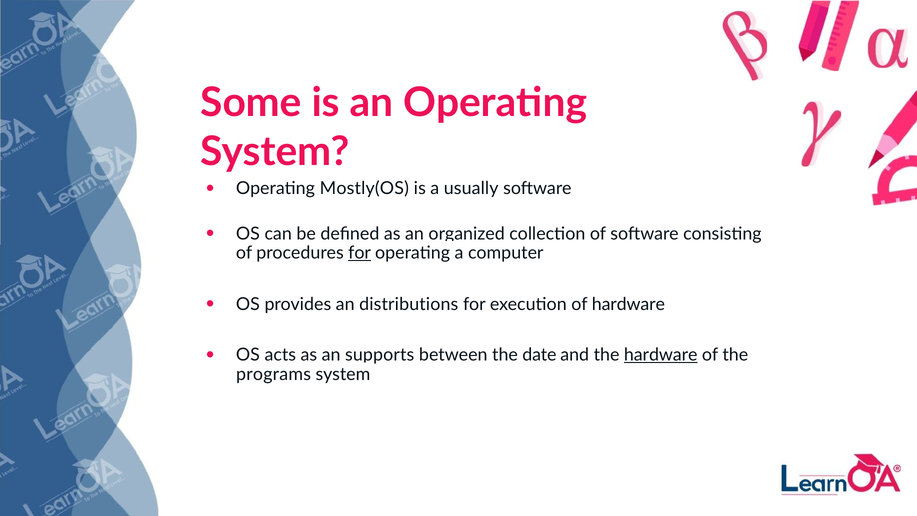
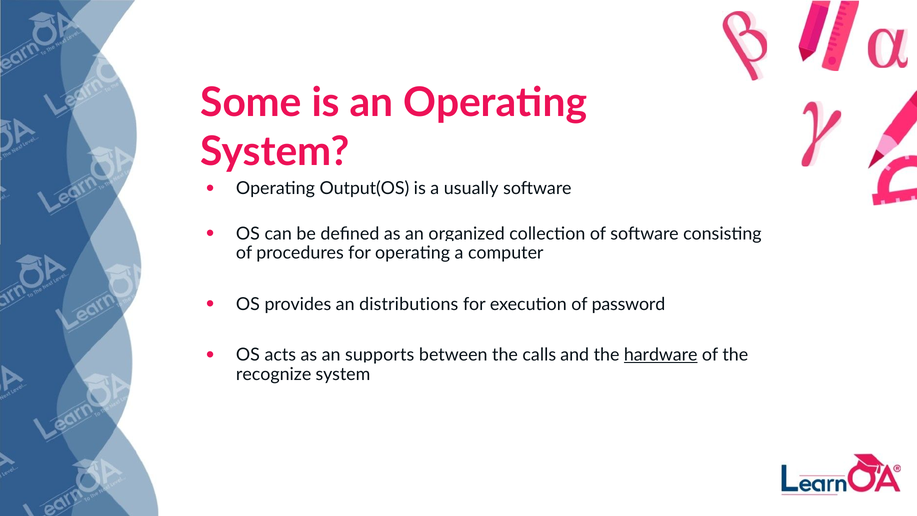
Mostly(OS: Mostly(OS -> Output(OS (364, 188)
for underline: present -> none (360, 253)
of hardware: hardware -> password (628, 304)
date: date -> calls (539, 355)
programs: programs -> recognize (274, 374)
